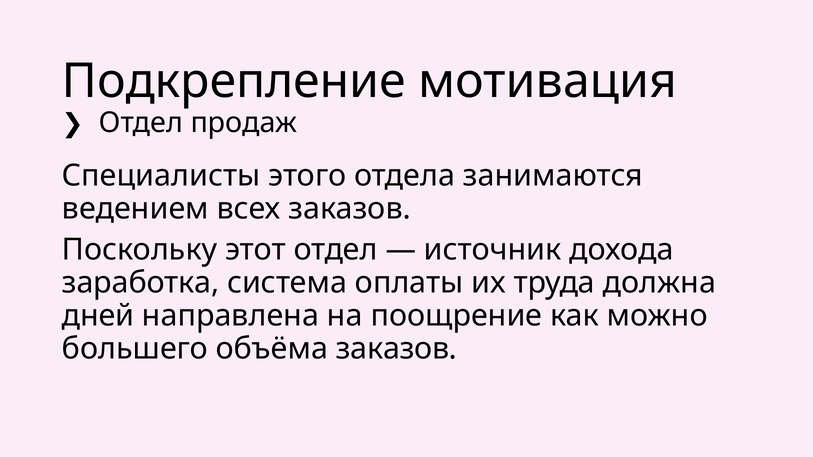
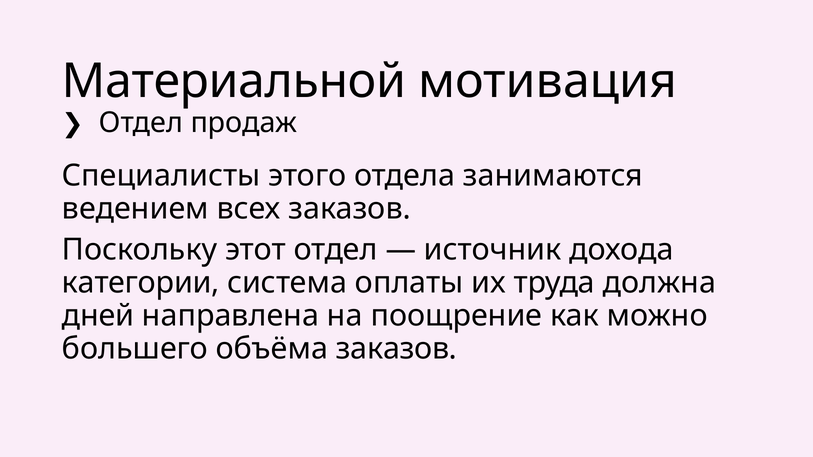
Подкрепление: Подкрепление -> Материальной (234, 81)
заработка: заработка -> категории (141, 283)
